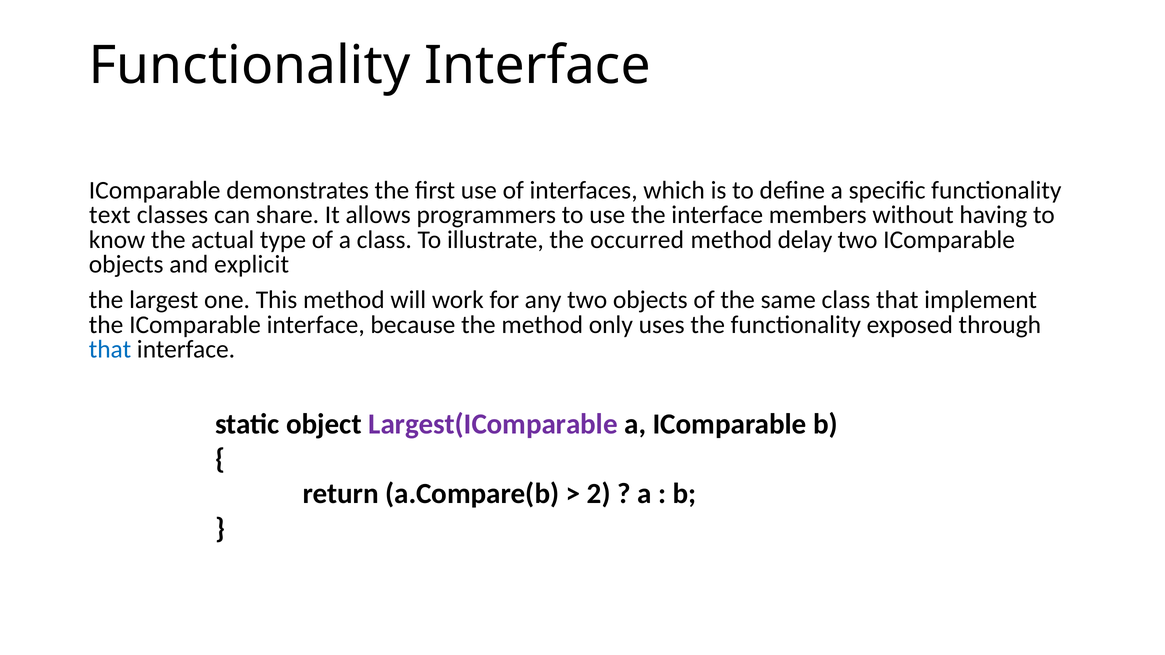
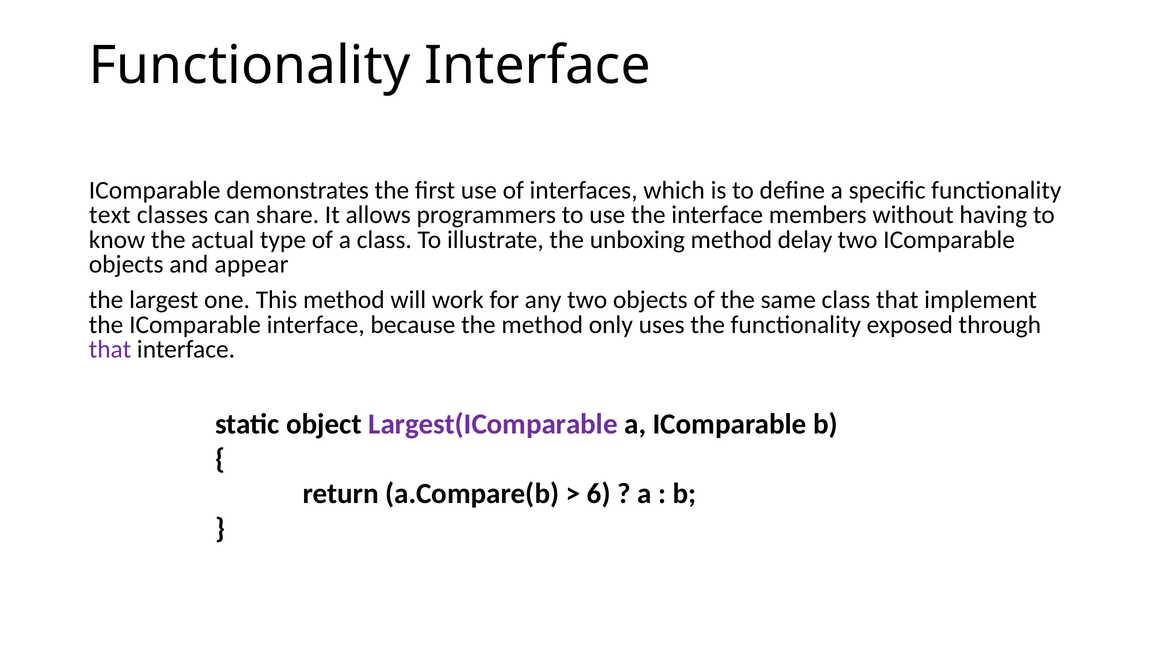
occurred: occurred -> unboxing (637, 240)
explicit: explicit -> appear (251, 265)
that colour: blue -> purple (110, 350)
2: 2 -> 6 (599, 494)
